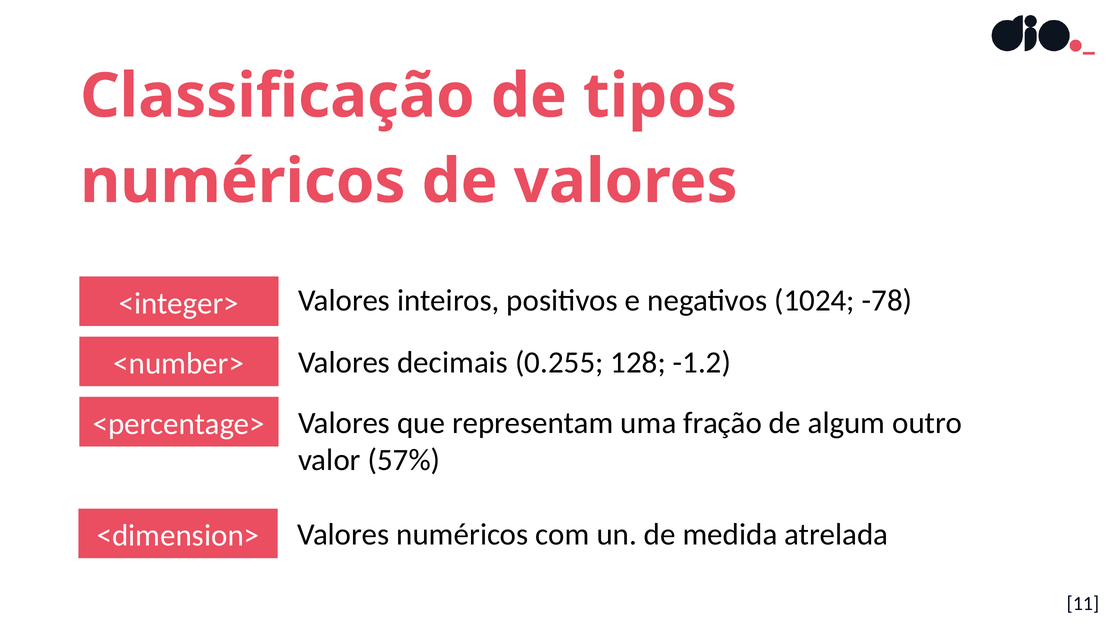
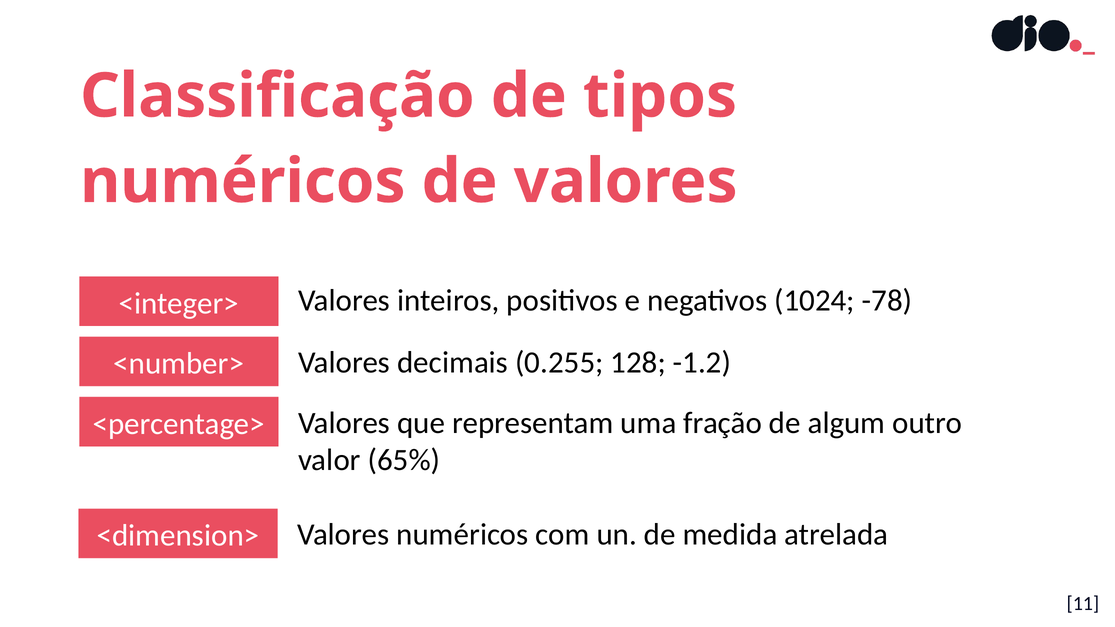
57%: 57% -> 65% (404, 460)
